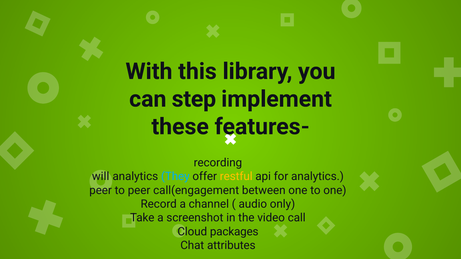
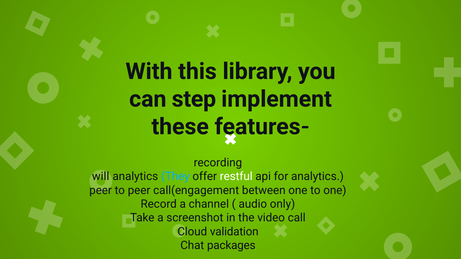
restful colour: yellow -> white (236, 177)
packages: packages -> validation (234, 232)
attributes: attributes -> packages (231, 246)
